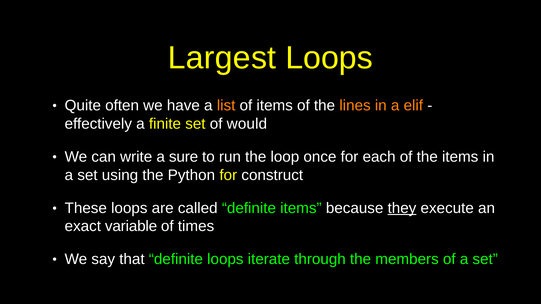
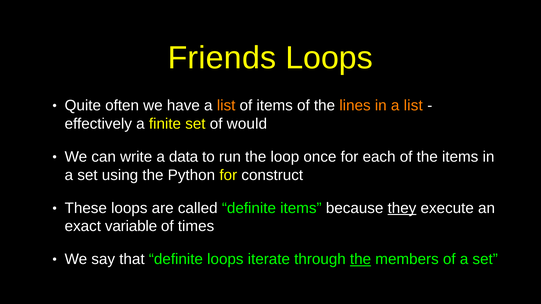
Largest: Largest -> Friends (222, 58)
in a elif: elif -> list (413, 106)
sure: sure -> data (184, 157)
the underline: none -> present (361, 260)
